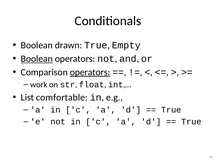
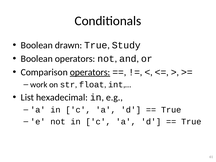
Empty: Empty -> Study (126, 45)
Boolean underline: present -> none (37, 59)
comfortable: comfortable -> hexadecimal (62, 97)
